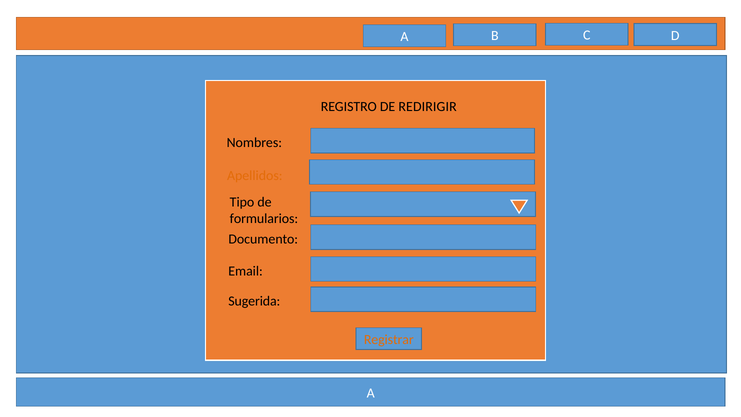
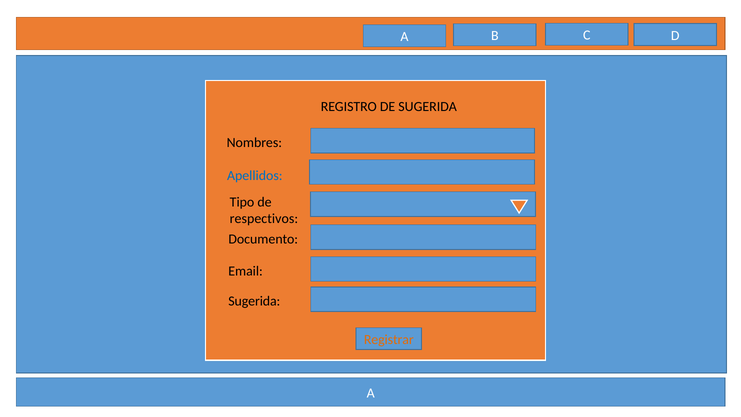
DE REDIRIGIR: REDIRIGIR -> SUGERIDA (428, 107)
Apellidos colour: orange -> blue (255, 176)
formularios: formularios -> respectivos (264, 219)
